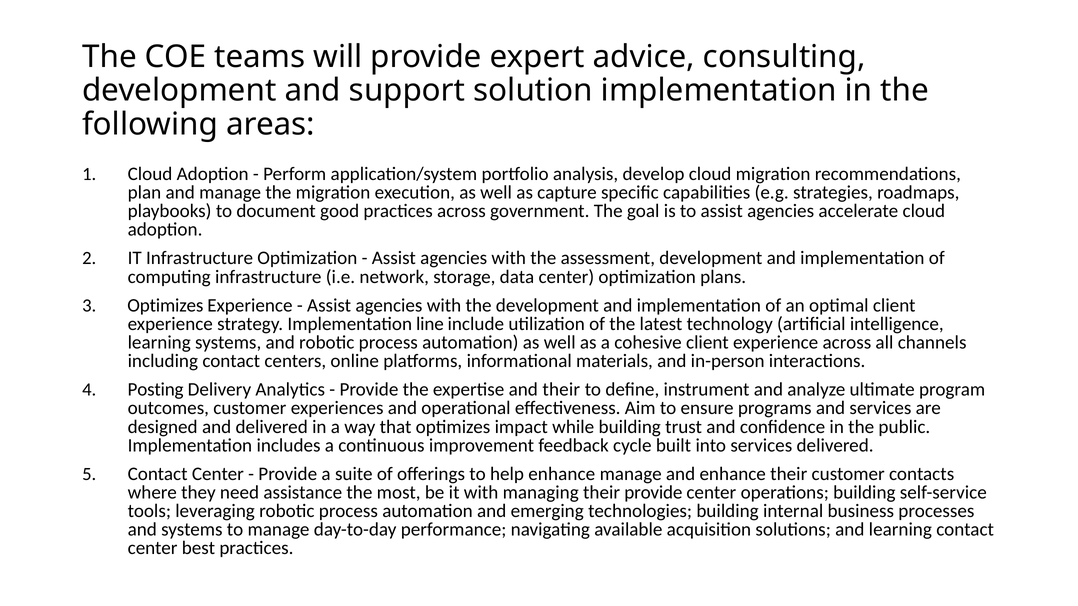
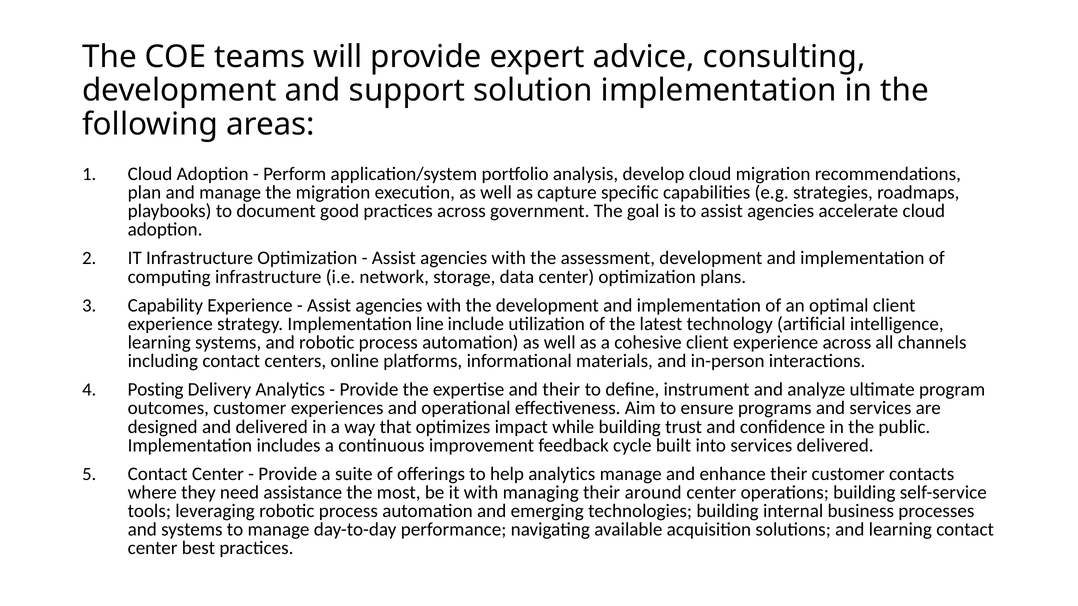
Optimizes: Optimizes -> Capability (165, 306)
help enhance: enhance -> analytics (562, 474)
their provide: provide -> around (653, 493)
